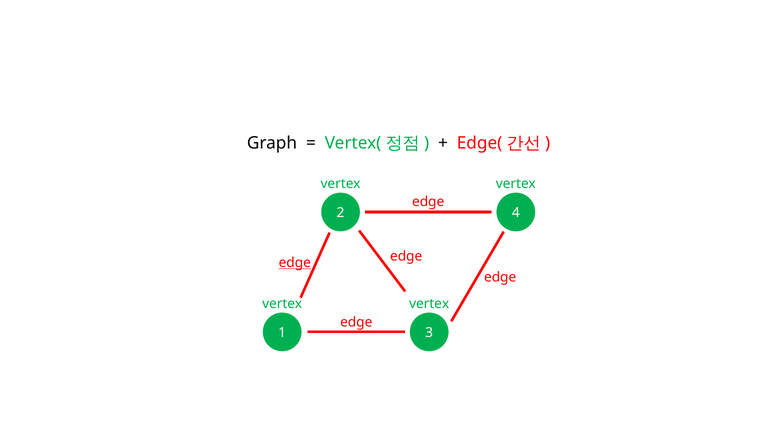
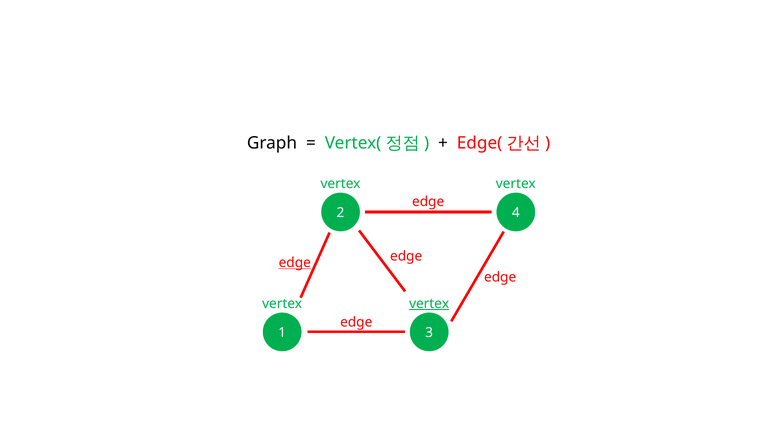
vertex underline: none -> present (429, 304)
